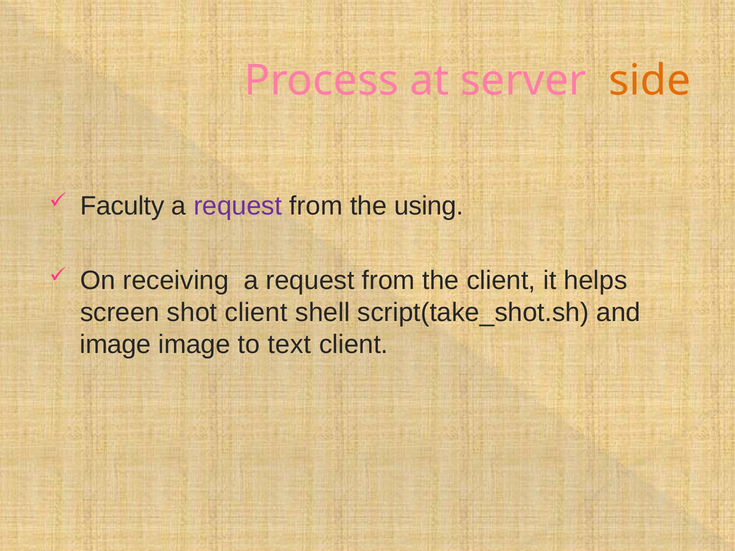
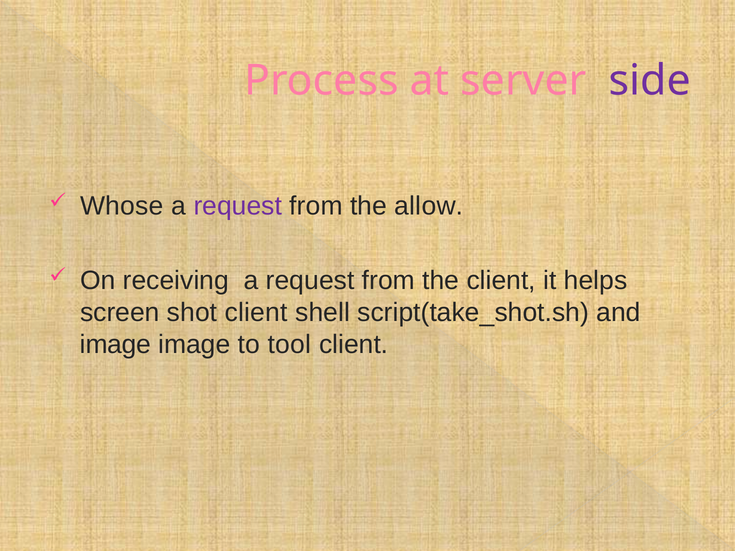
side colour: orange -> purple (650, 81)
Faculty: Faculty -> Whose (122, 206)
using: using -> allow (429, 206)
text: text -> tool (289, 345)
